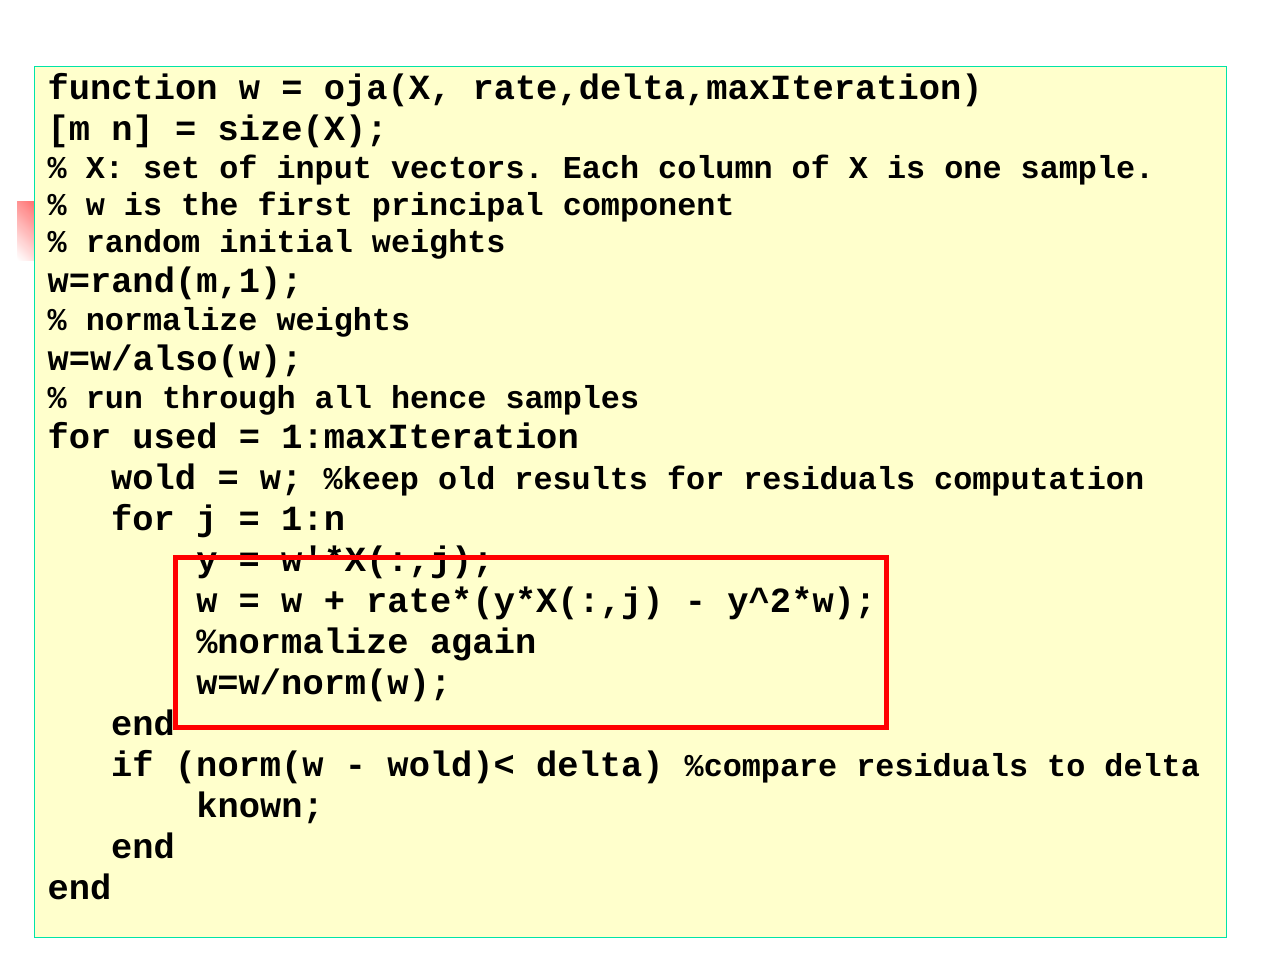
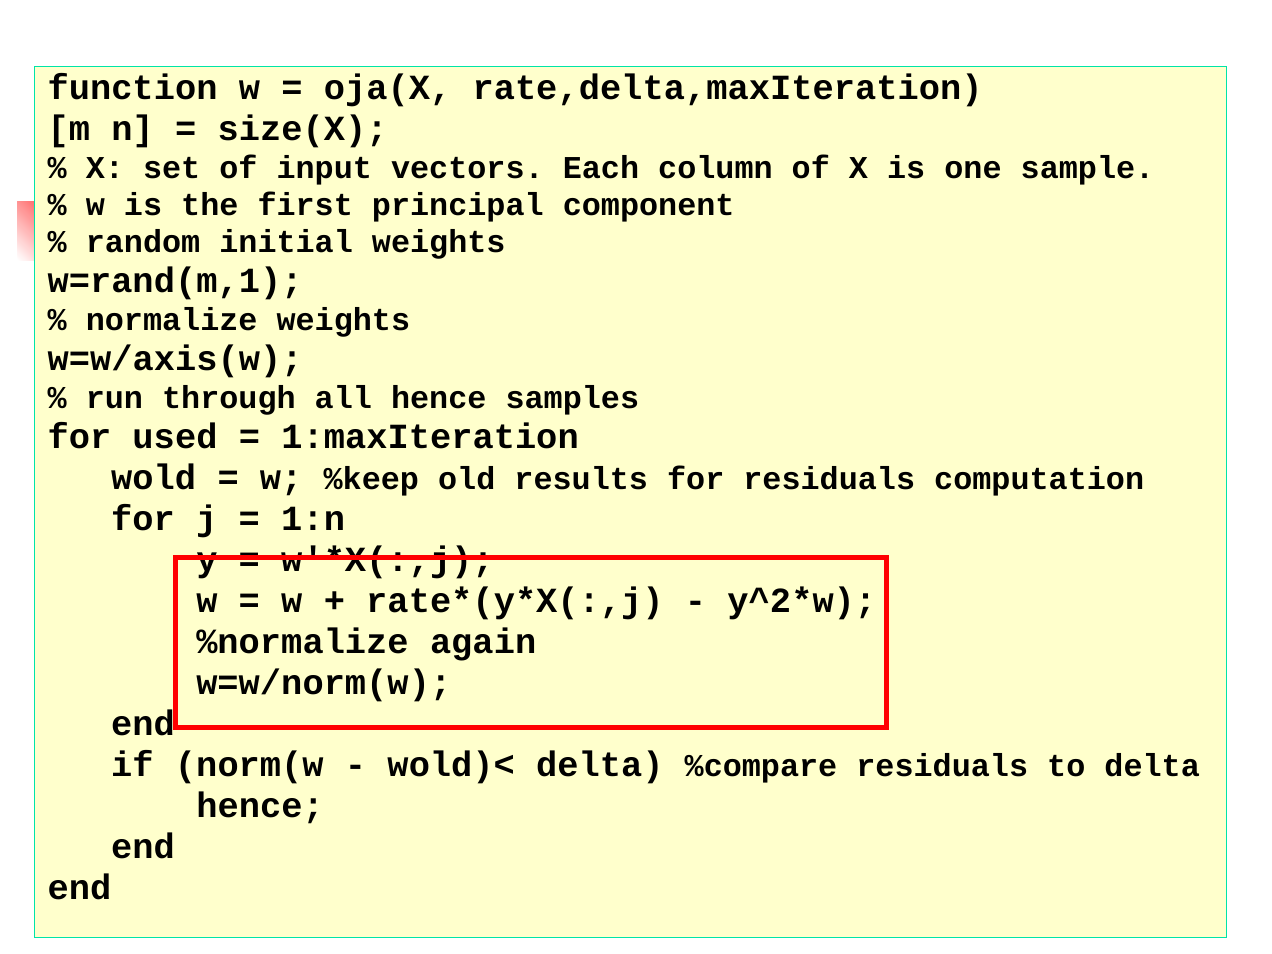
w=w/also(w: w=w/also(w -> w=w/axis(w (175, 359)
known: known -> hence (260, 806)
